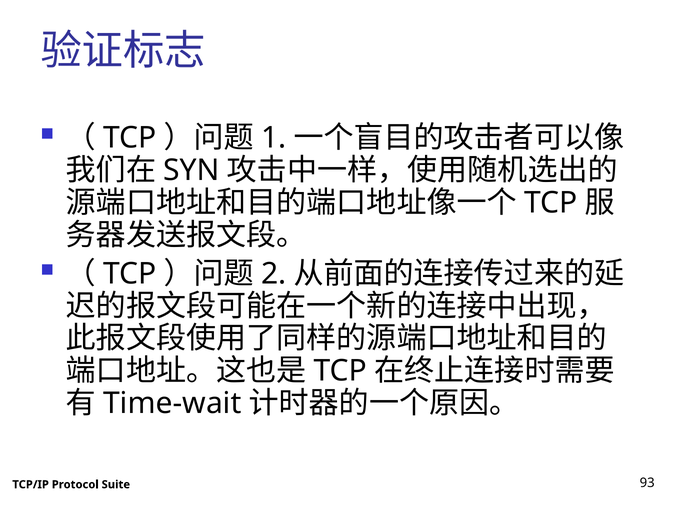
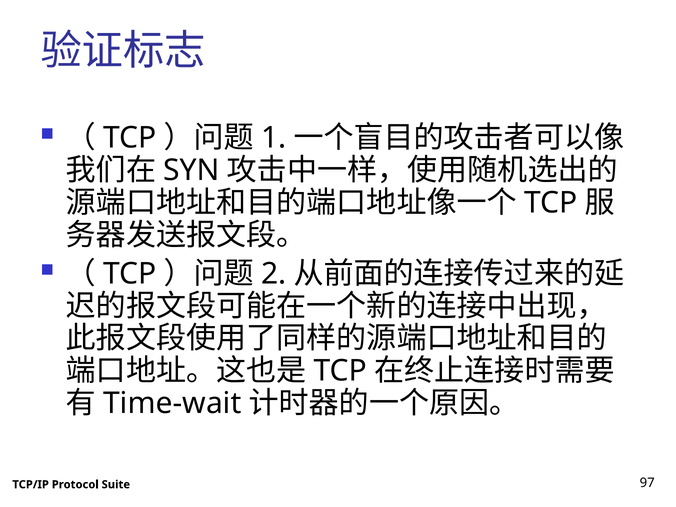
93: 93 -> 97 (647, 483)
